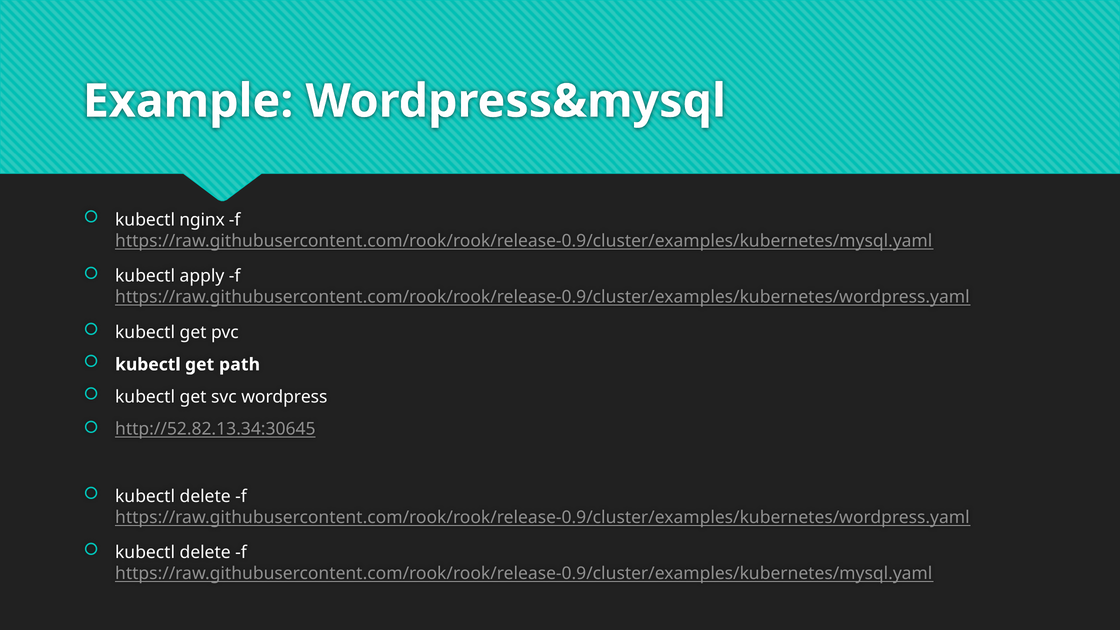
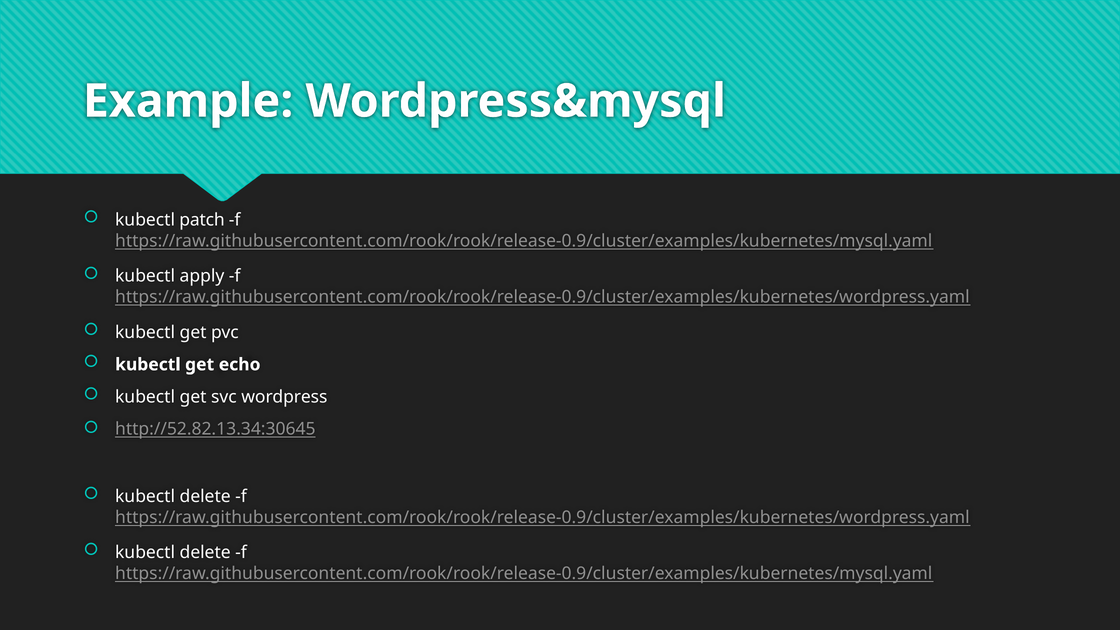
nginx: nginx -> patch (202, 220)
path: path -> echo (240, 365)
